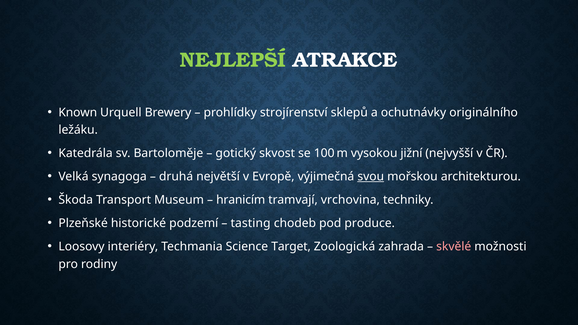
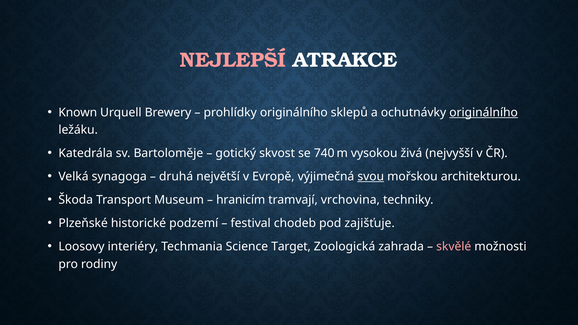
NEJLEPŠÍ colour: light green -> pink (233, 60)
prohlídky strojírenství: strojírenství -> originálního (294, 113)
originálního underline: none -> present (484, 113)
100: 100 -> 740 (324, 153)
jižní: jižní -> živá (411, 153)
tasting: tasting -> festival (251, 223)
produce: produce -> zajišťuje (370, 223)
